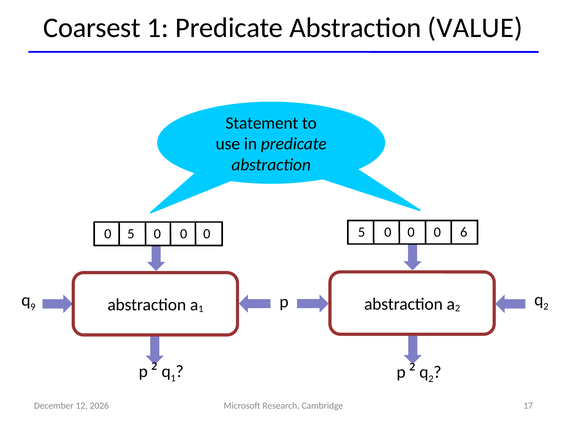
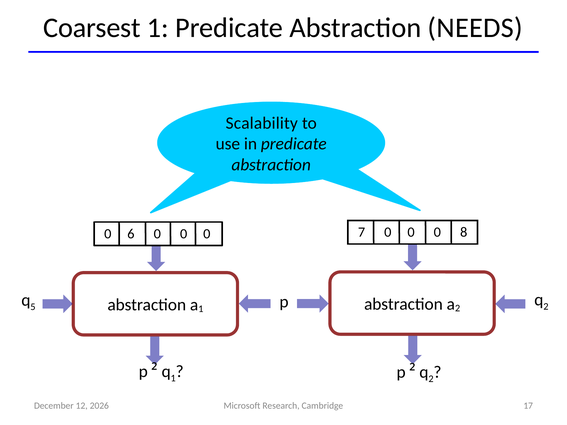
VALUE: VALUE -> NEEDS (475, 28)
Statement: Statement -> Scalability (262, 123)
5: 5 -> 6 (131, 234)
0 0 5: 5 -> 7 (362, 232)
6: 6 -> 8 (464, 232)
9: 9 -> 5 (33, 307)
